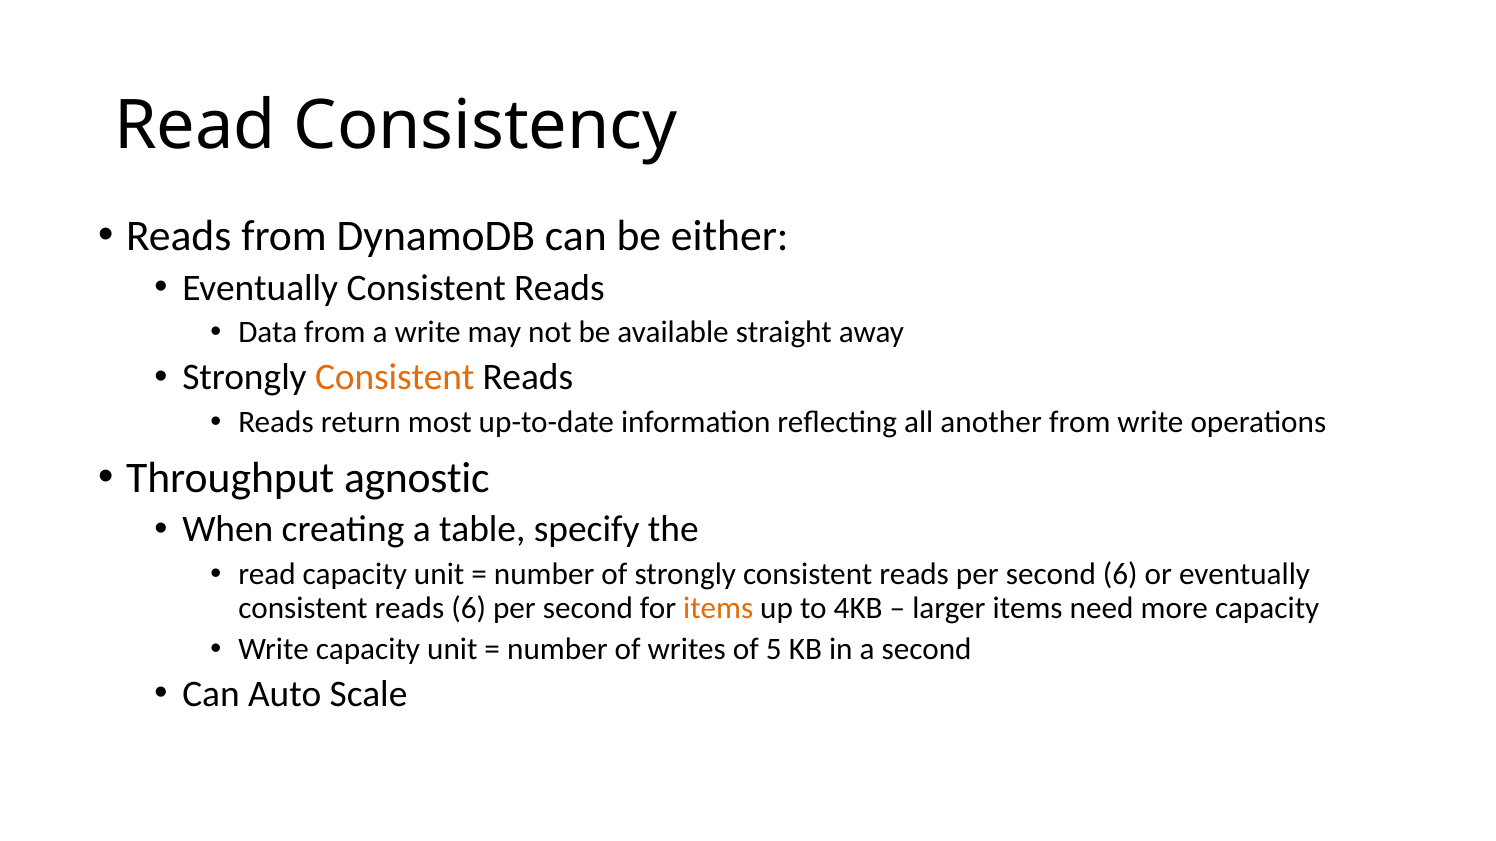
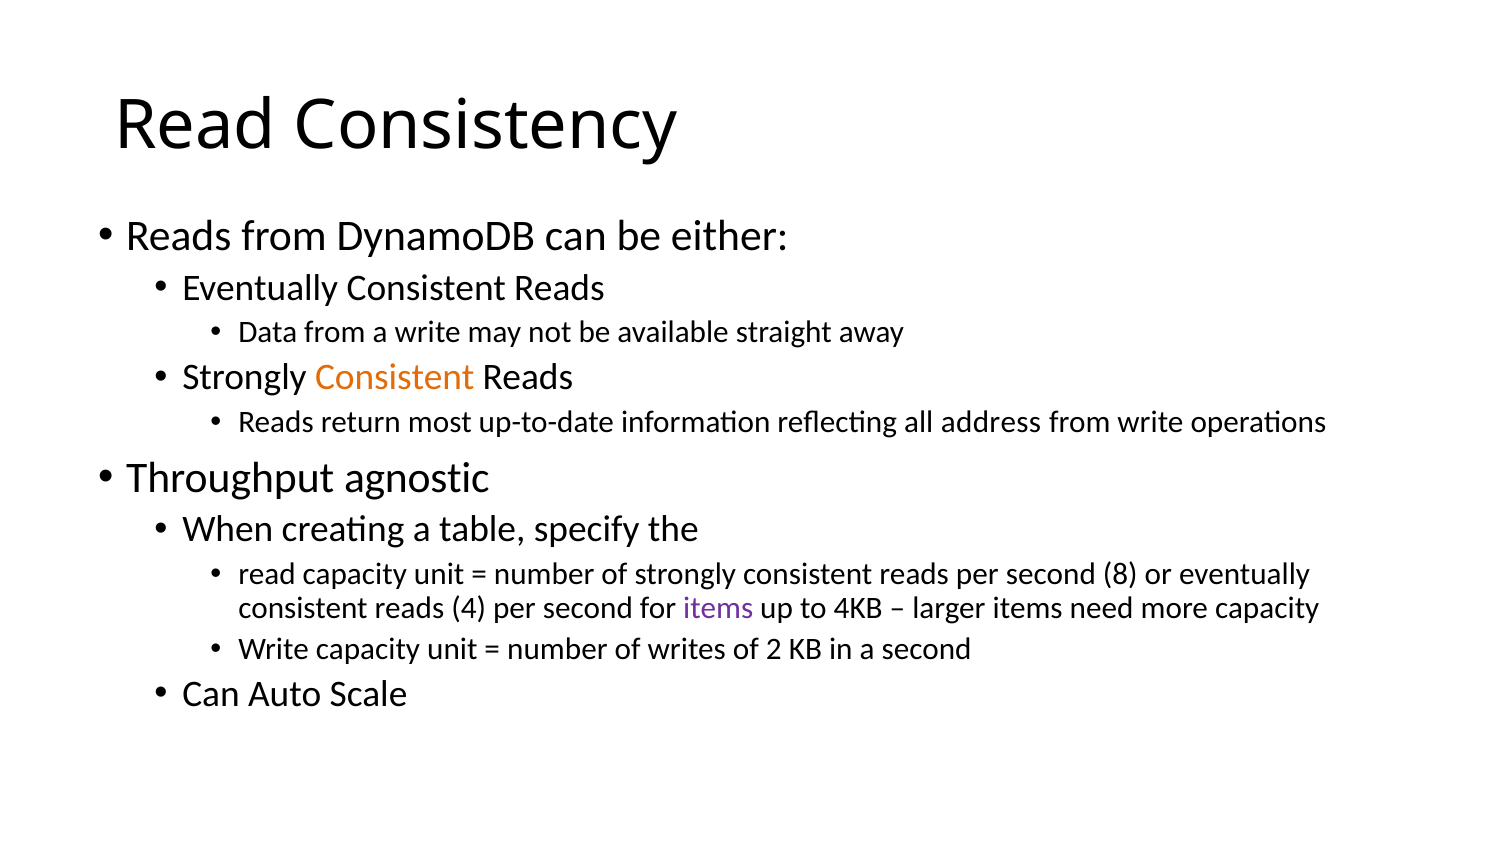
another: another -> address (991, 422)
second 6: 6 -> 8 (1120, 575)
reads 6: 6 -> 4 (469, 608)
items colour: orange -> purple (718, 608)
5: 5 -> 2 (774, 650)
